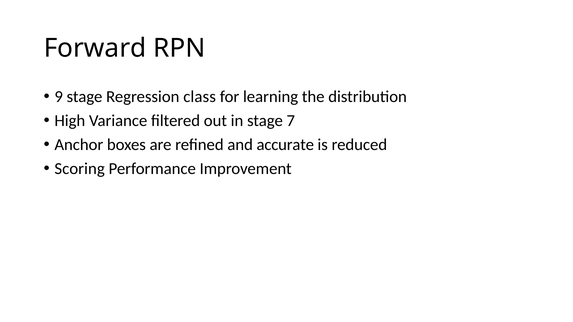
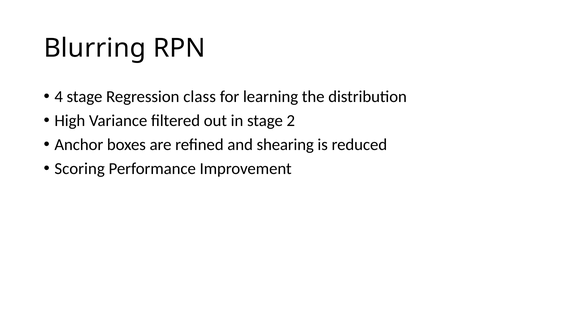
Forward: Forward -> Blurring (95, 48)
9: 9 -> 4 (59, 97)
7: 7 -> 2 (291, 121)
accurate: accurate -> shearing (285, 145)
